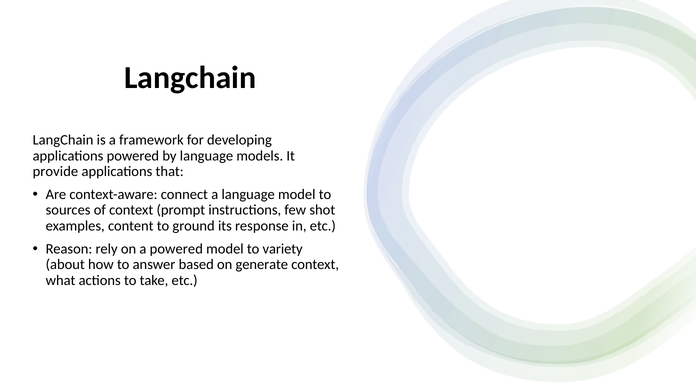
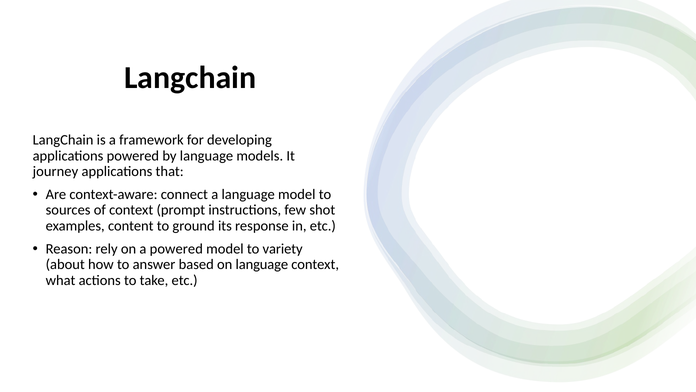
provide: provide -> journey (55, 171)
on generate: generate -> language (262, 264)
